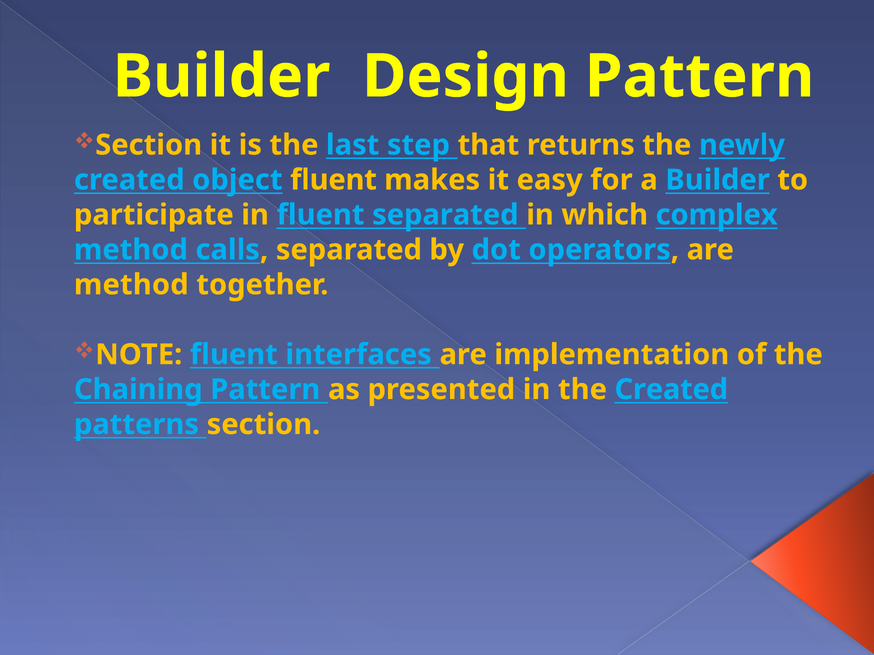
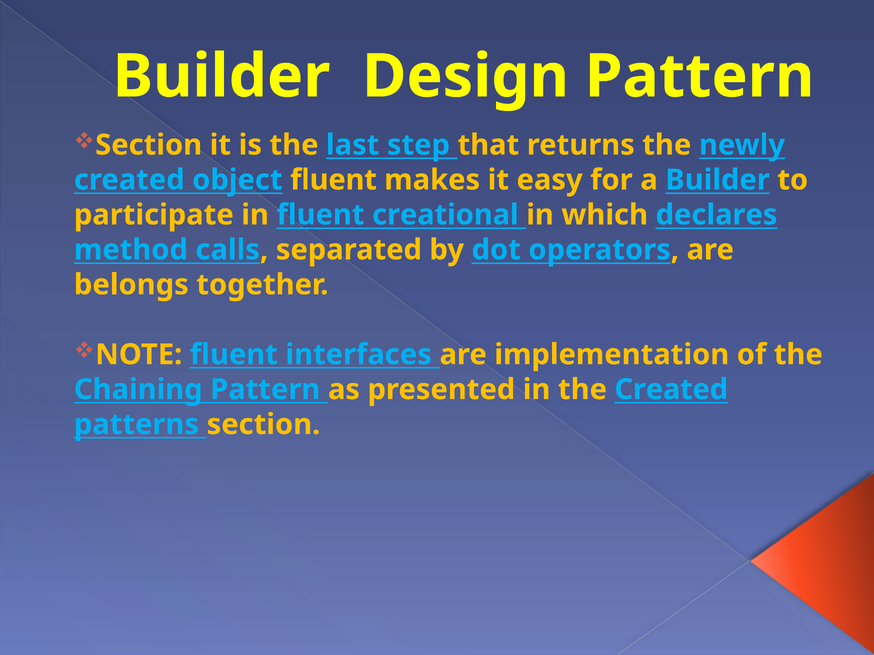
fluent separated: separated -> creational (445, 215)
complex: complex -> declares (717, 215)
method: method -> belongs (131, 285)
